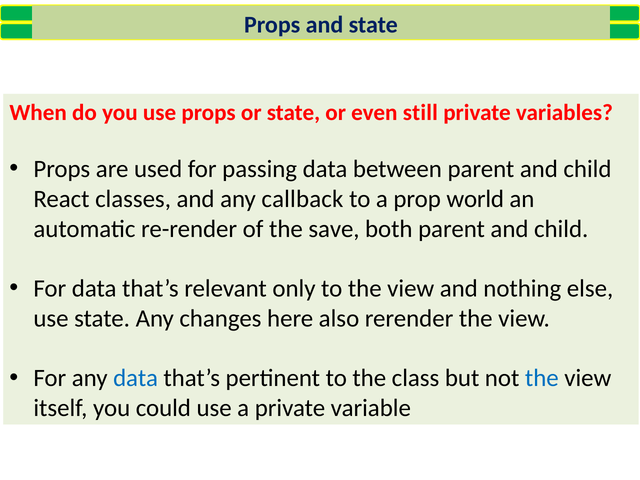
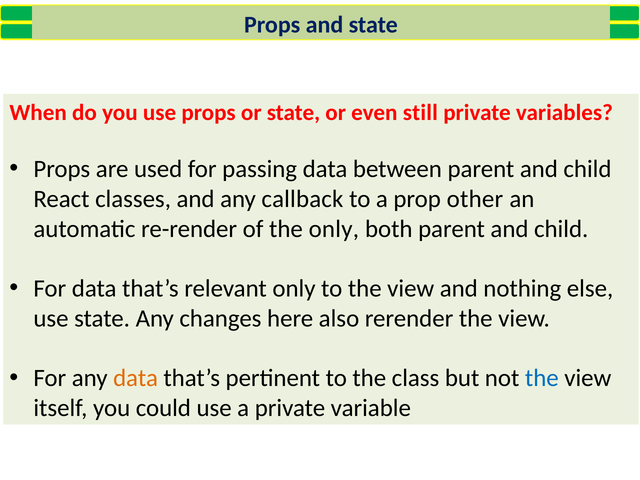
world: world -> other (475, 199)
the save: save -> only (334, 229)
data colour: blue -> orange (136, 378)
